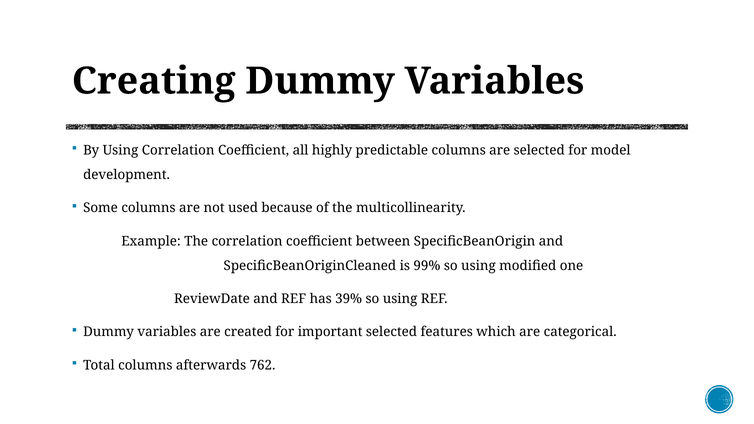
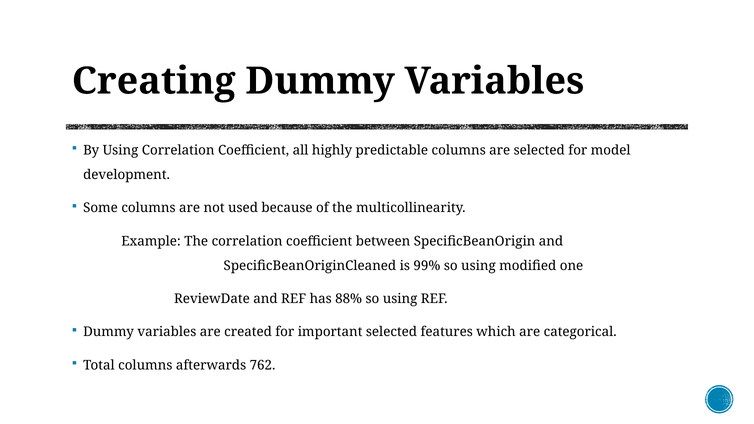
39%: 39% -> 88% (349, 299)
